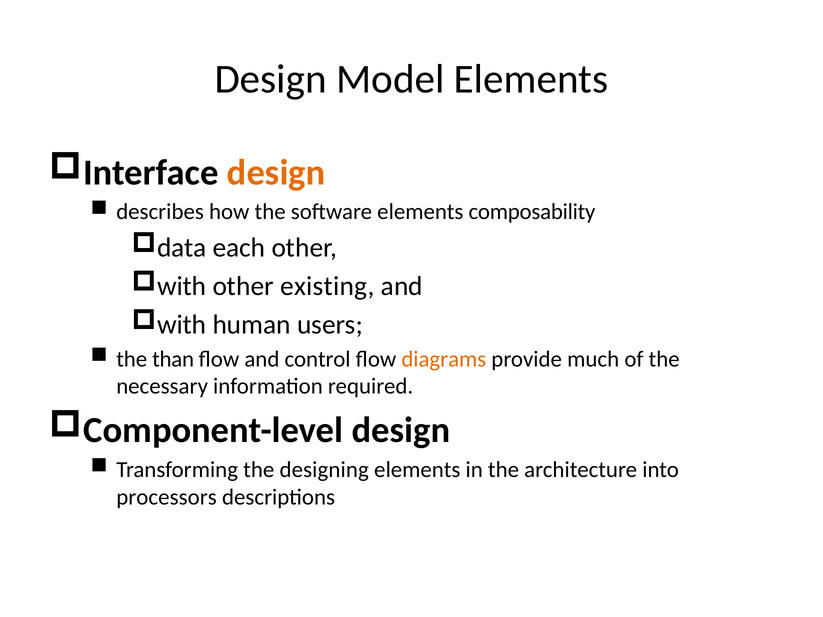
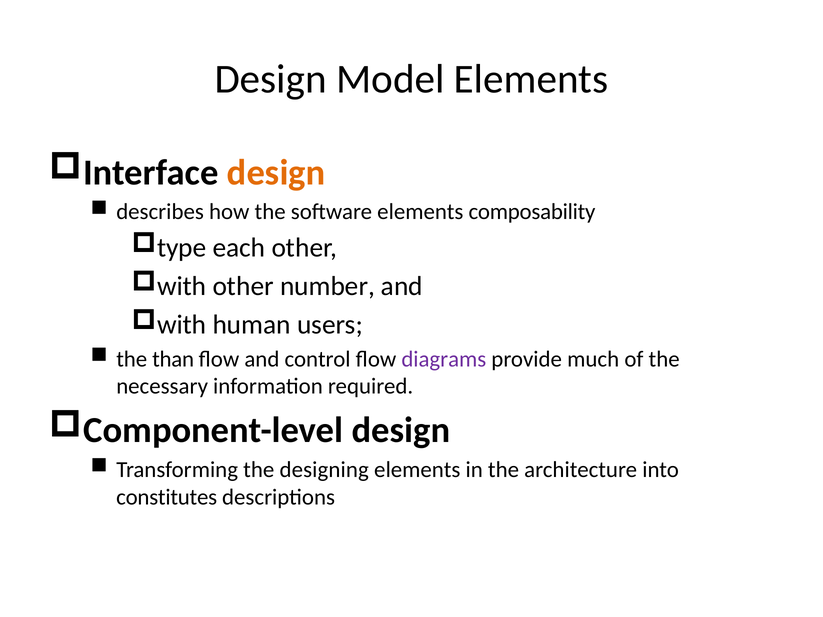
data: data -> type (182, 248)
existing: existing -> number (327, 286)
diagrams colour: orange -> purple (444, 359)
processors: processors -> constitutes (167, 497)
